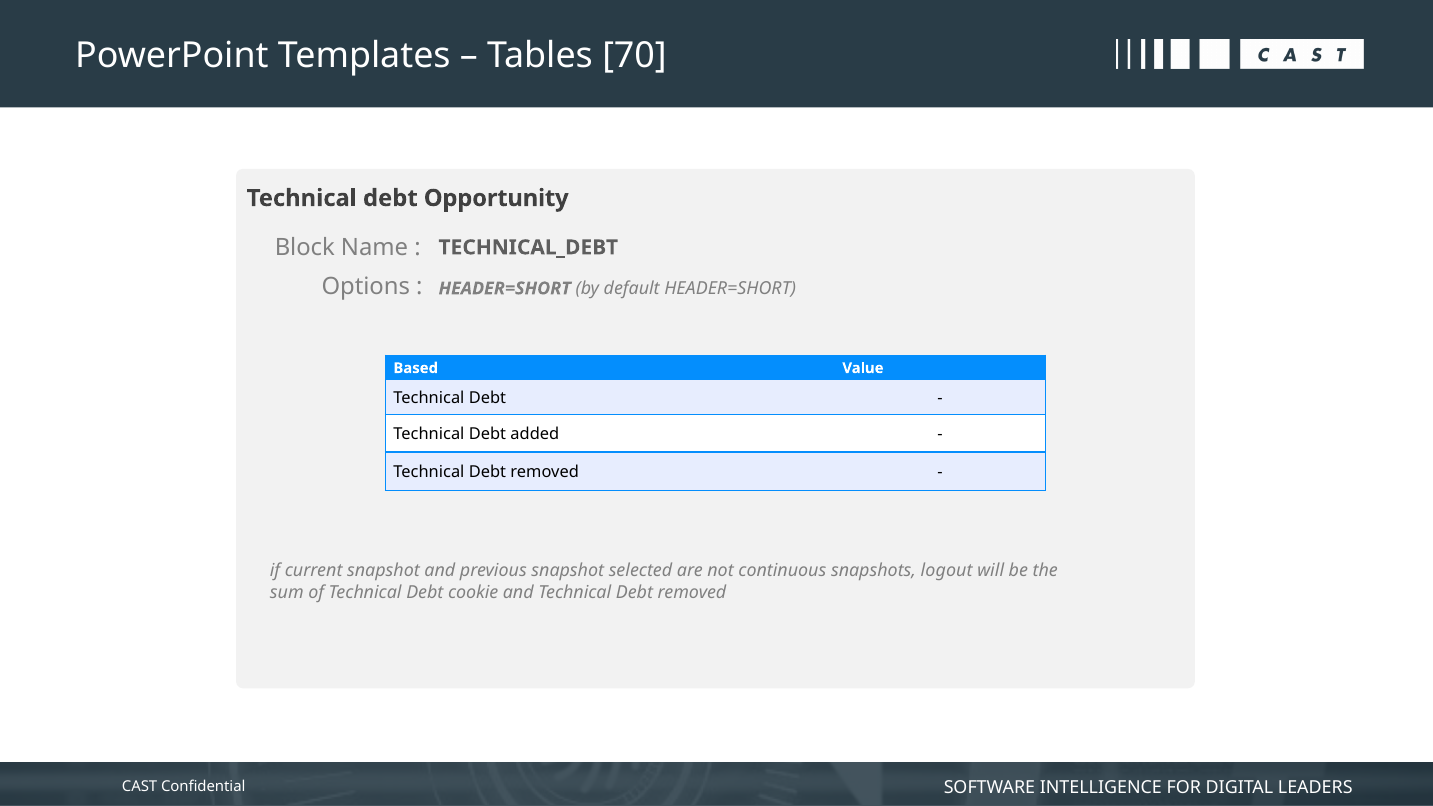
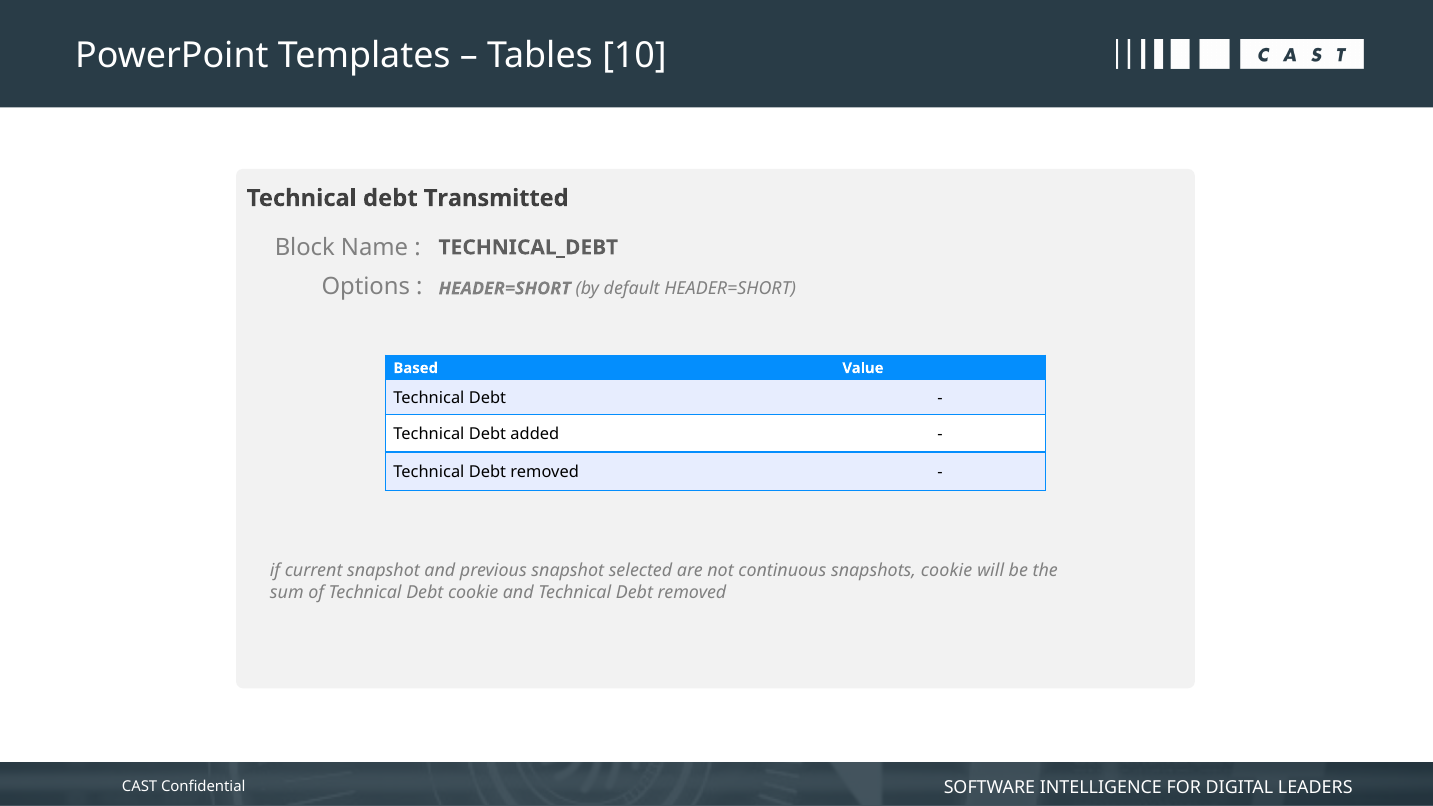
70: 70 -> 10 (634, 56)
Opportunity: Opportunity -> Transmitted (496, 198)
snapshots logout: logout -> cookie (947, 571)
